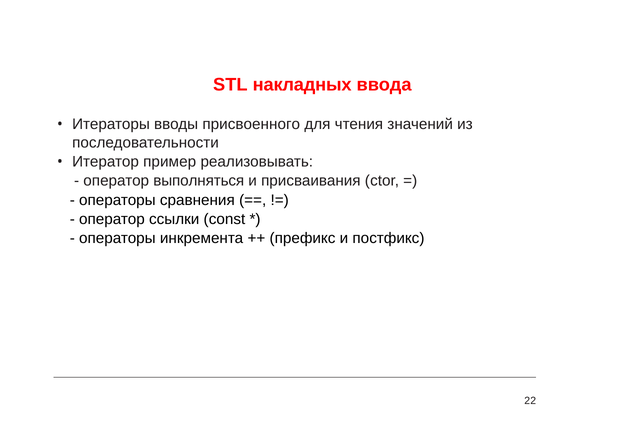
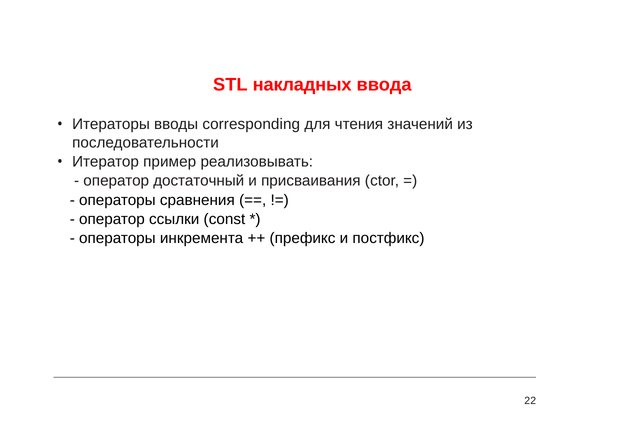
присвоенного: присвоенного -> corresponding (251, 124)
выполняться: выполняться -> достаточный (199, 181)
